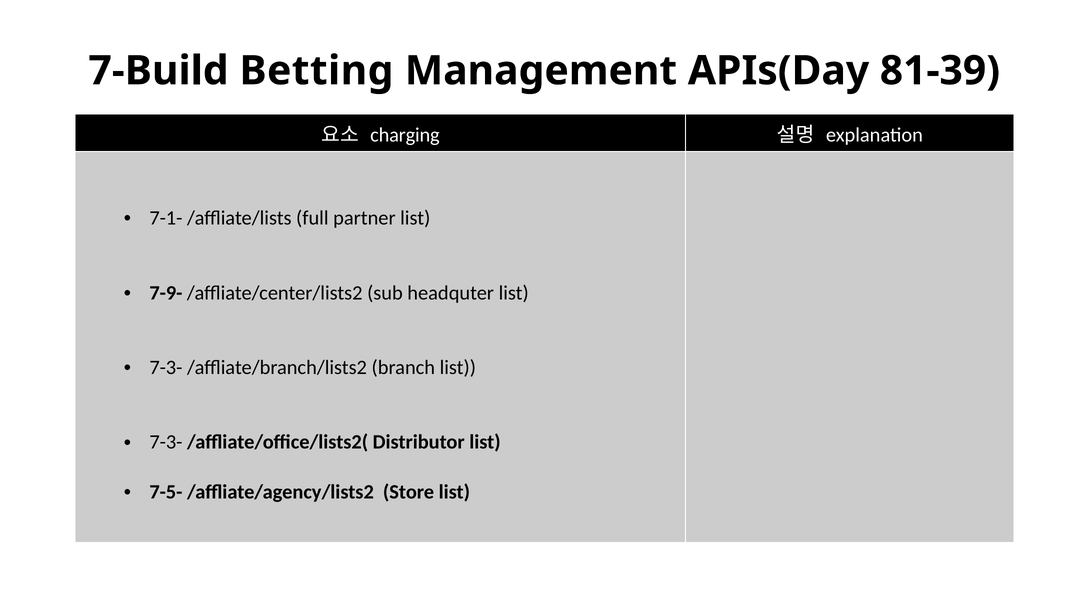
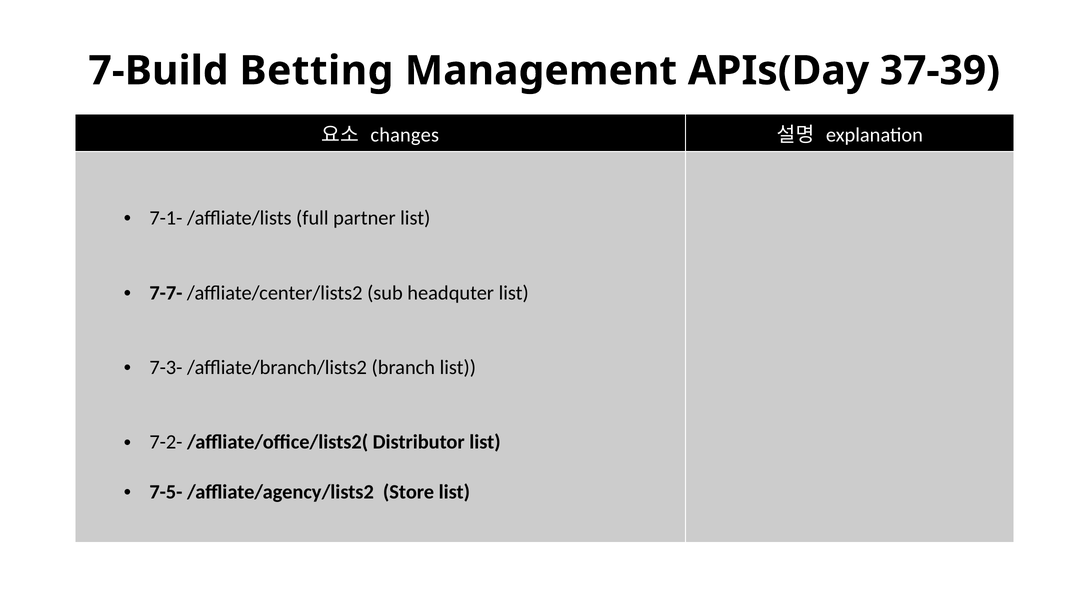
81-39: 81-39 -> 37-39 (940, 71)
charging: charging -> changes (405, 135)
7-9-: 7-9- -> 7-7- (166, 293)
7-3-: 7-3- -> 7-2- (166, 443)
